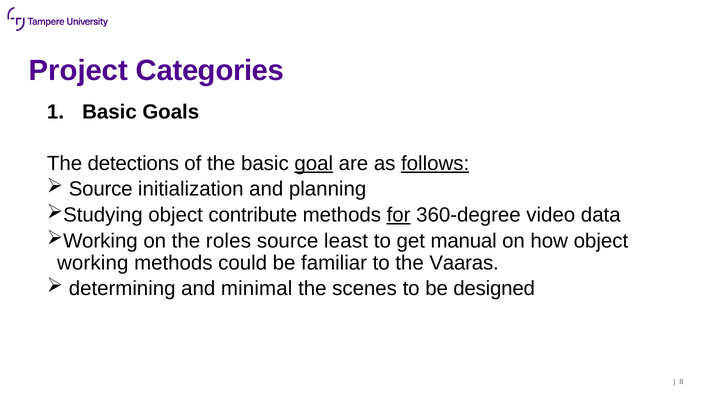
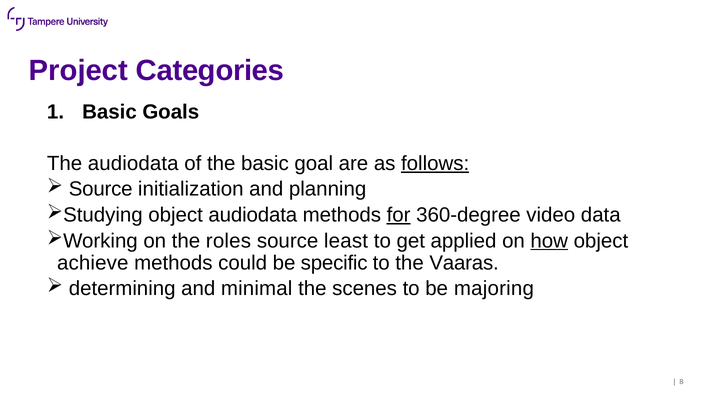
The detections: detections -> audiodata (133, 163)
goal underline: present -> none (314, 163)
object contribute: contribute -> audiodata (253, 215)
manual: manual -> applied (464, 241)
how underline: none -> present (549, 241)
working: working -> achieve (93, 263)
familiar: familiar -> specific (334, 263)
designed: designed -> majoring (494, 289)
